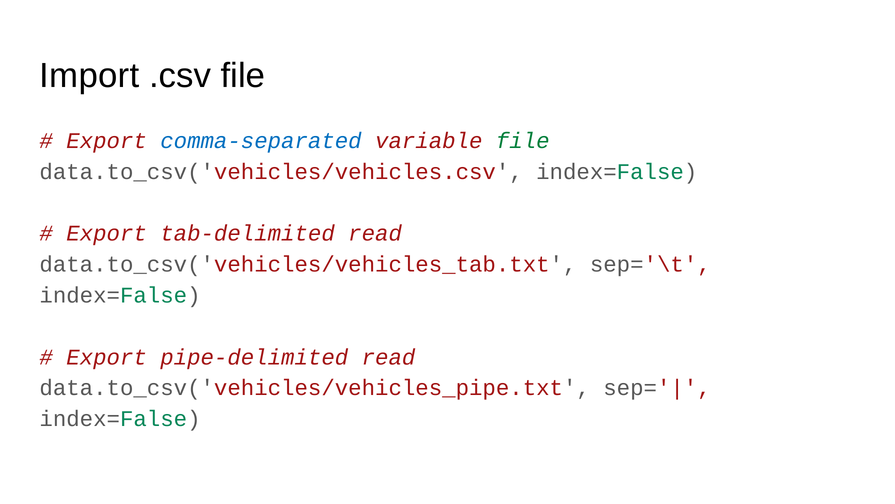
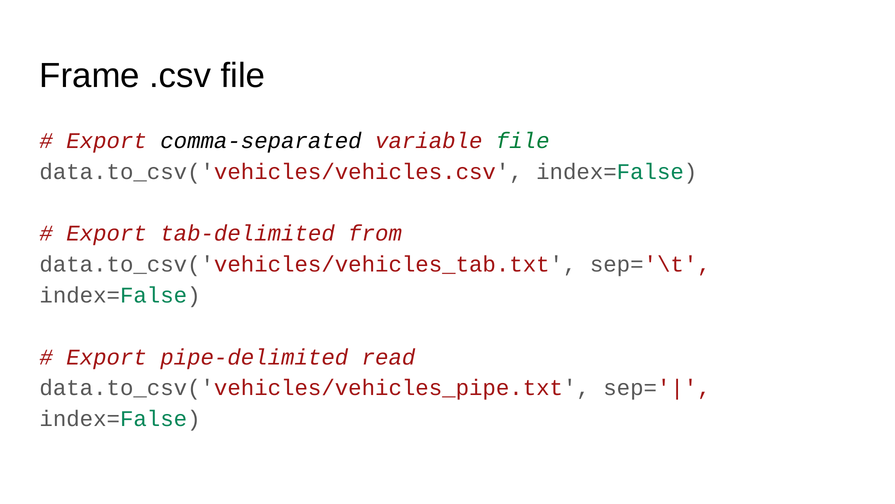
Import: Import -> Frame (90, 76)
comma-separated colour: blue -> black (261, 141)
tab-delimited read: read -> from (375, 233)
